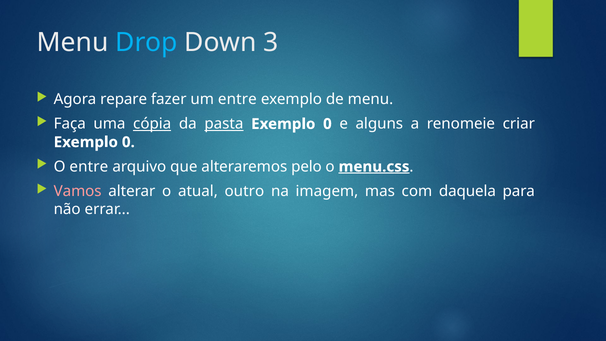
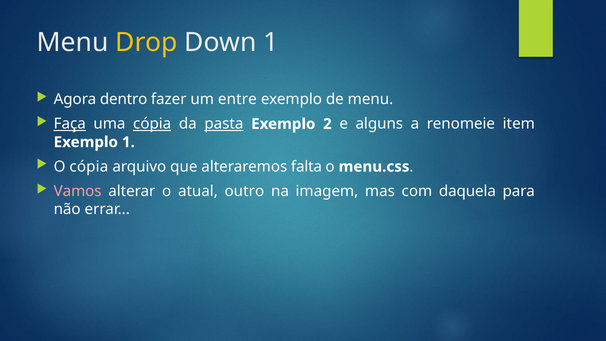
Drop colour: light blue -> yellow (146, 43)
Down 3: 3 -> 1 (271, 43)
repare: repare -> dentro (124, 99)
Faça underline: none -> present (70, 124)
0: 0 -> 2 (327, 124)
criar: criar -> item (519, 124)
0: 0 -> 1 (128, 142)
O entre: entre -> cópia (89, 167)
pelo: pelo -> falta (306, 167)
menu.css underline: present -> none (374, 167)
